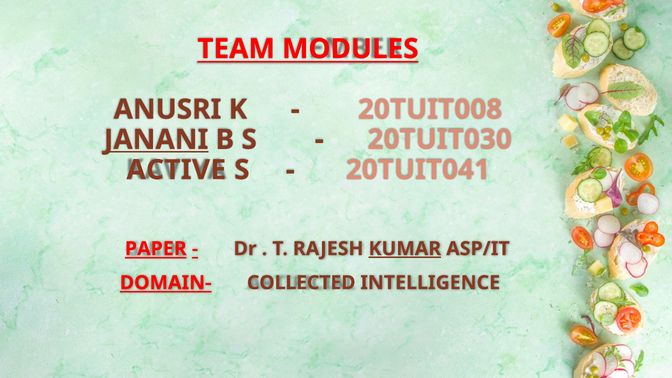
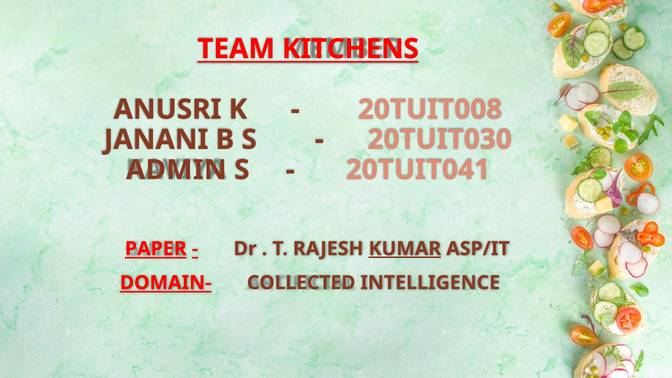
MODULES: MODULES -> KITCHENS (350, 49)
JANANI underline: present -> none (156, 140)
ACTIVE: ACTIVE -> ADMIN (176, 170)
